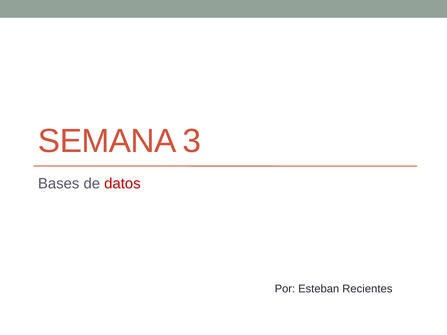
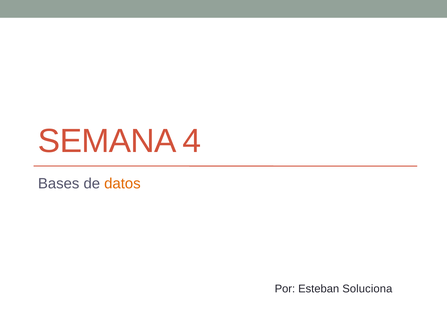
3: 3 -> 4 (192, 141)
datos colour: red -> orange (122, 184)
Recientes: Recientes -> Soluciona (367, 289)
